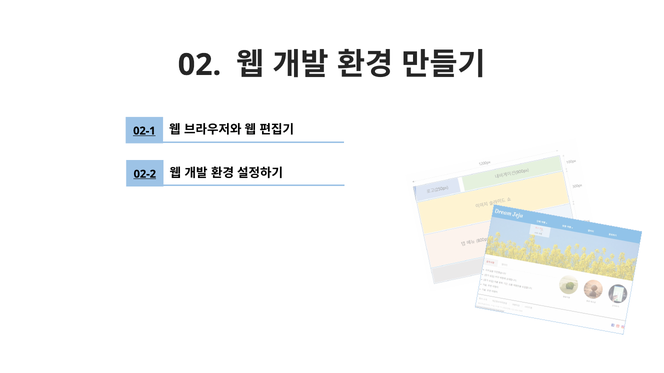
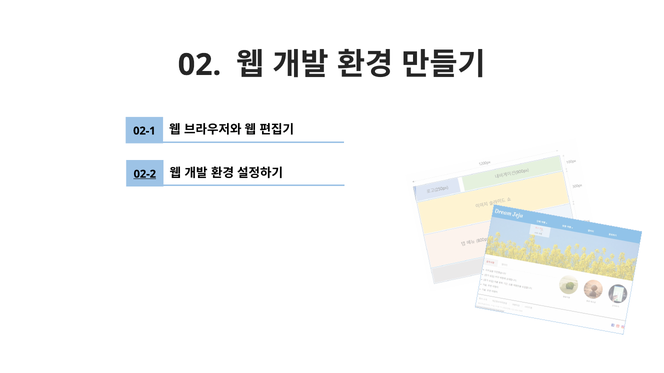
02-1 underline: present -> none (144, 131)
